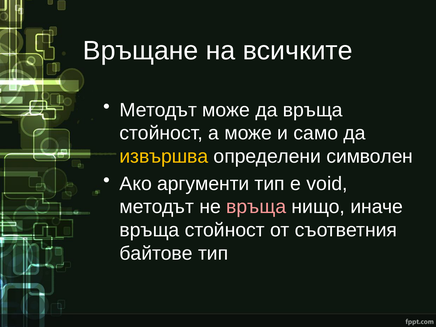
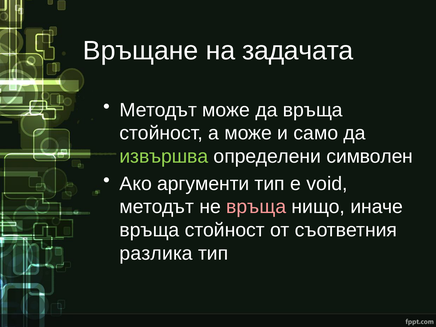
всичките: всичките -> задачата (298, 51)
извършва colour: yellow -> light green (164, 157)
байтове: байтове -> разлика (156, 253)
